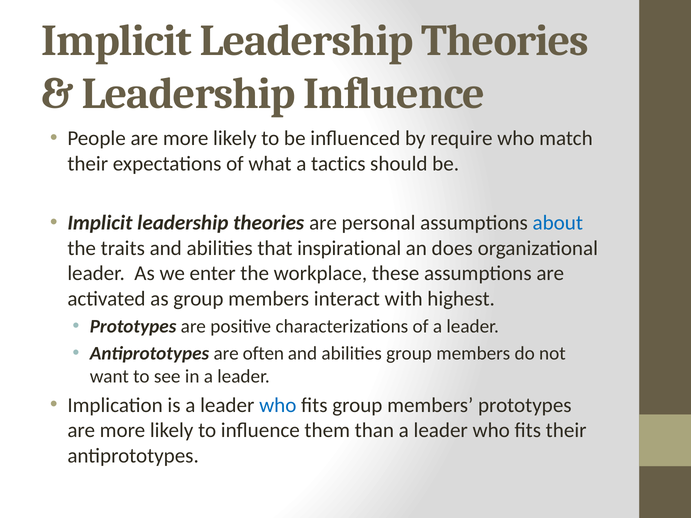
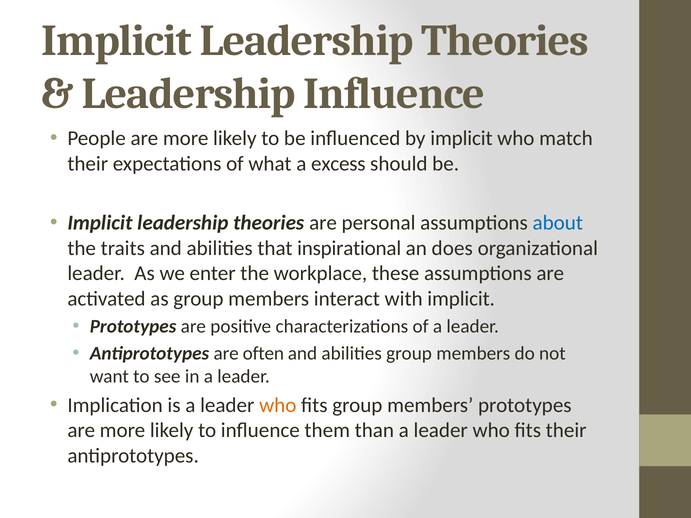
by require: require -> implicit (461, 139)
tactics: tactics -> excess (338, 164)
with highest: highest -> implicit (461, 299)
who colour: blue -> orange (278, 405)
